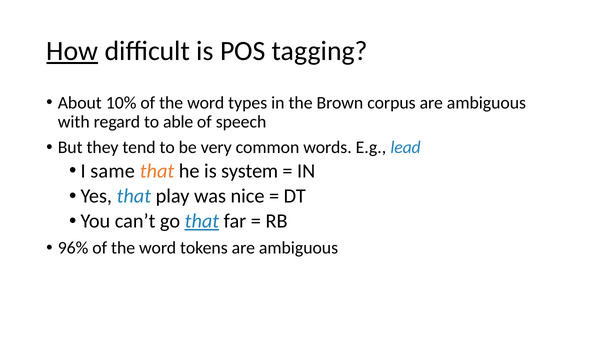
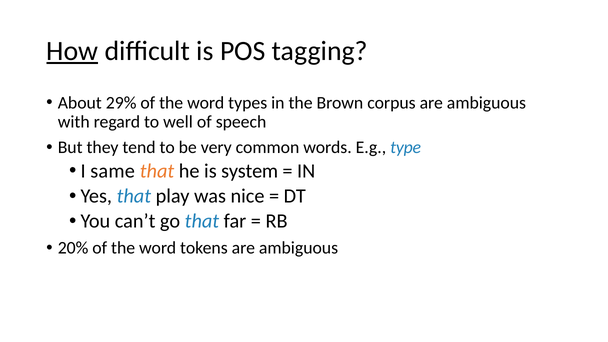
10%: 10% -> 29% (121, 103)
able: able -> well (178, 122)
lead: lead -> type (406, 147)
that underline: present -> none (202, 221)
96%: 96% -> 20% (73, 248)
